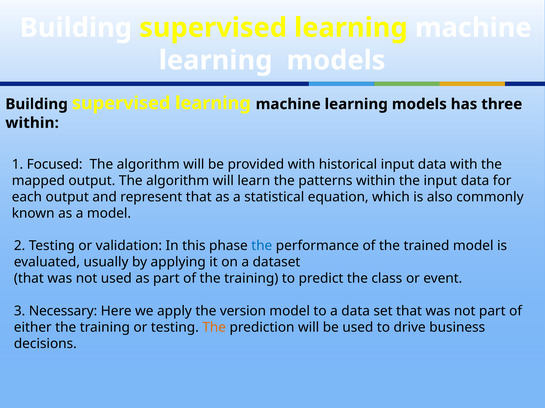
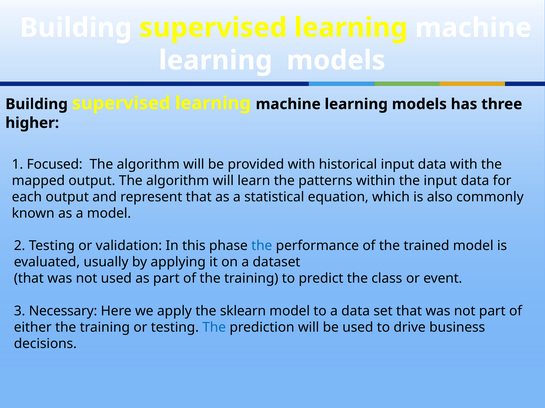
within: within -> higher (32, 123)
version: version -> sklearn (243, 312)
The colour: orange -> blue (214, 328)
